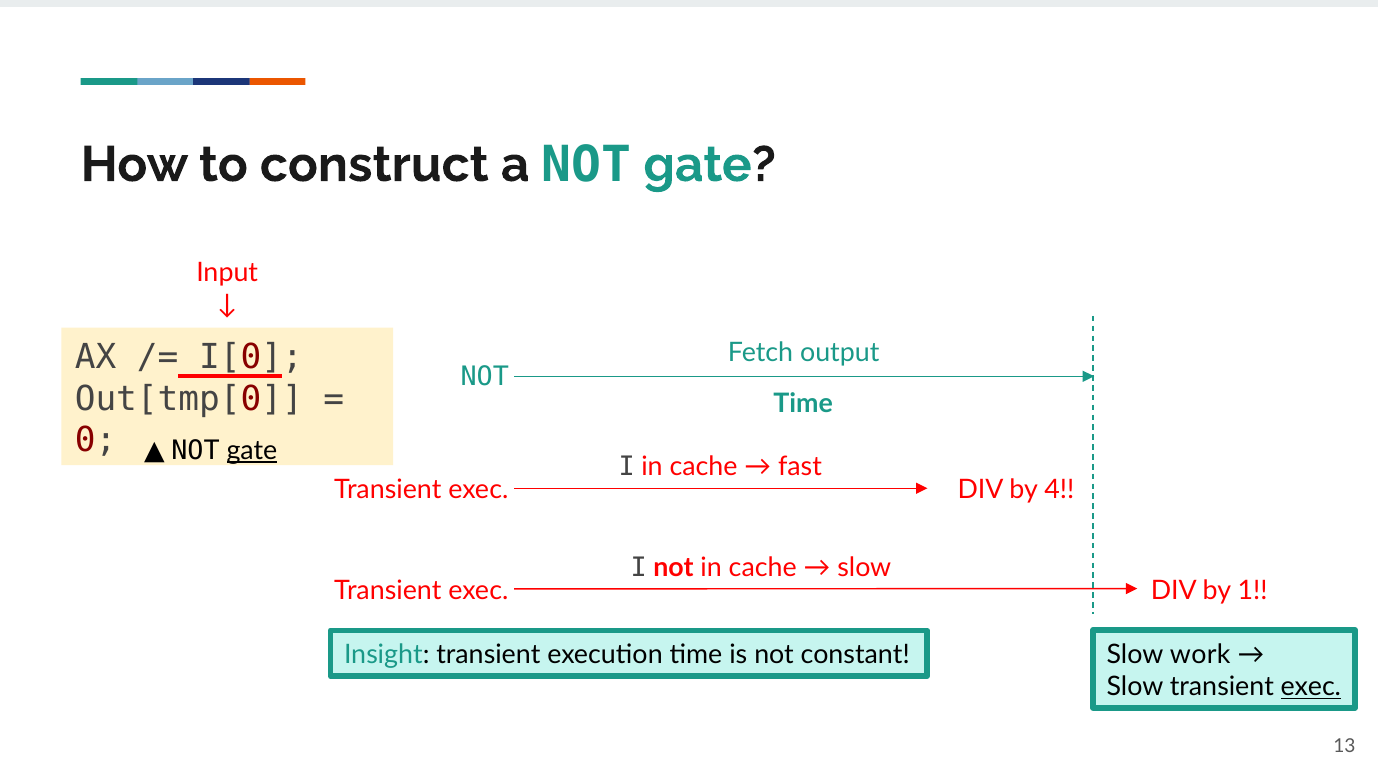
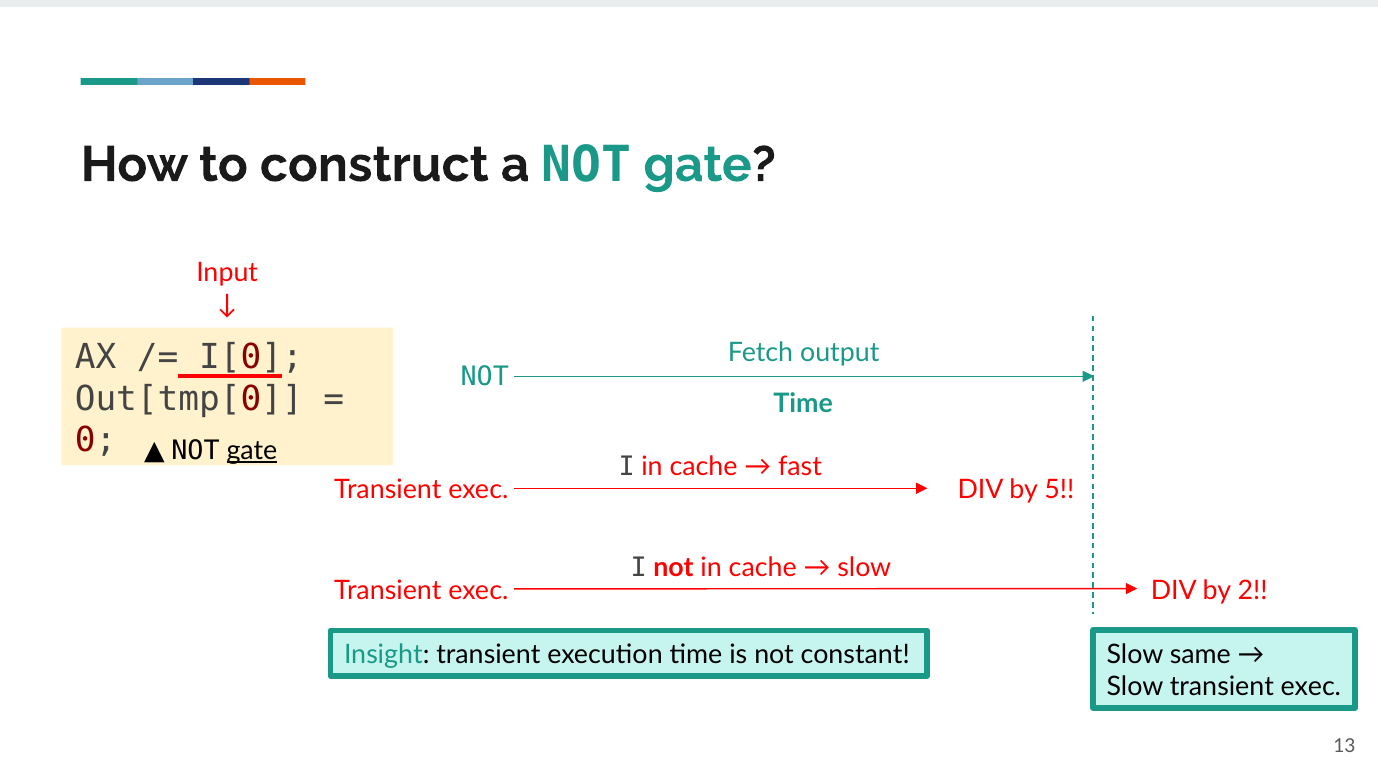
4: 4 -> 5 (1059, 490)
1: 1 -> 2 (1253, 591)
work: work -> same (1200, 655)
exec underline: present -> none (1311, 687)
